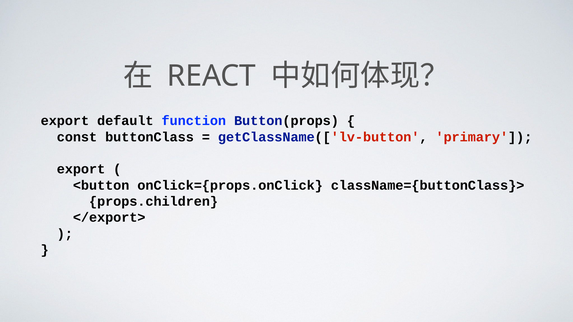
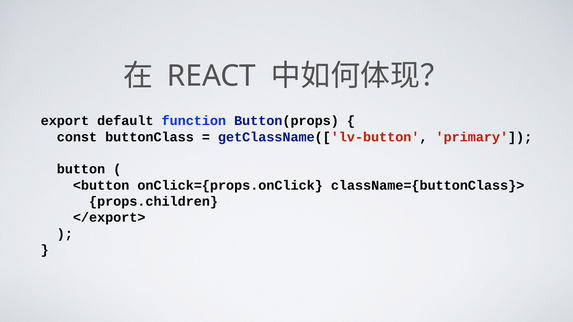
export: export -> button (81, 169)
